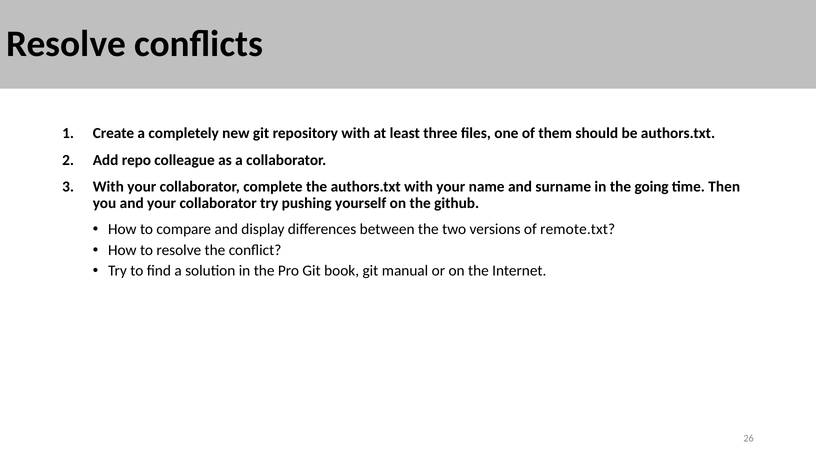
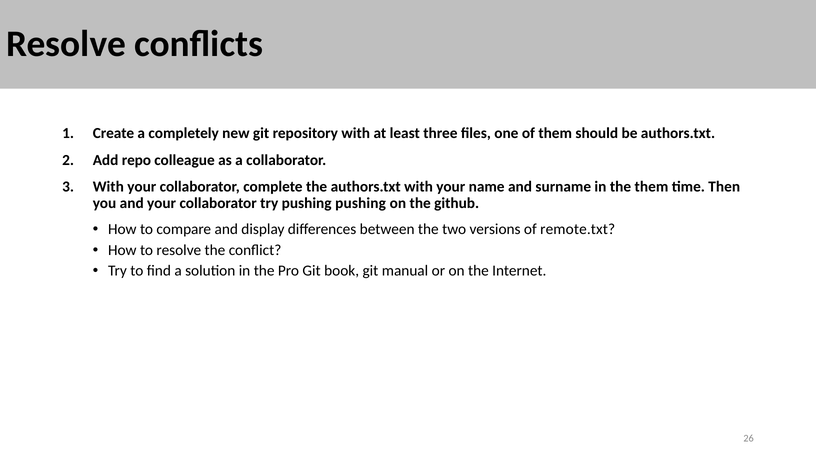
the going: going -> them (651, 187)
pushing yourself: yourself -> pushing (361, 203)
